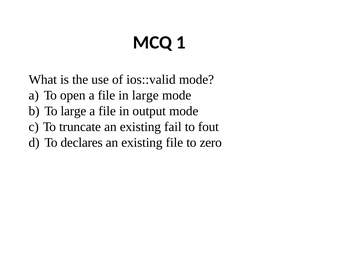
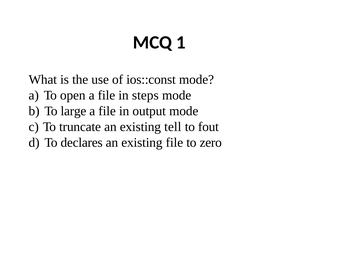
ios::valid: ios::valid -> ios::const (151, 80)
in large: large -> steps (145, 96)
fail: fail -> tell (173, 127)
